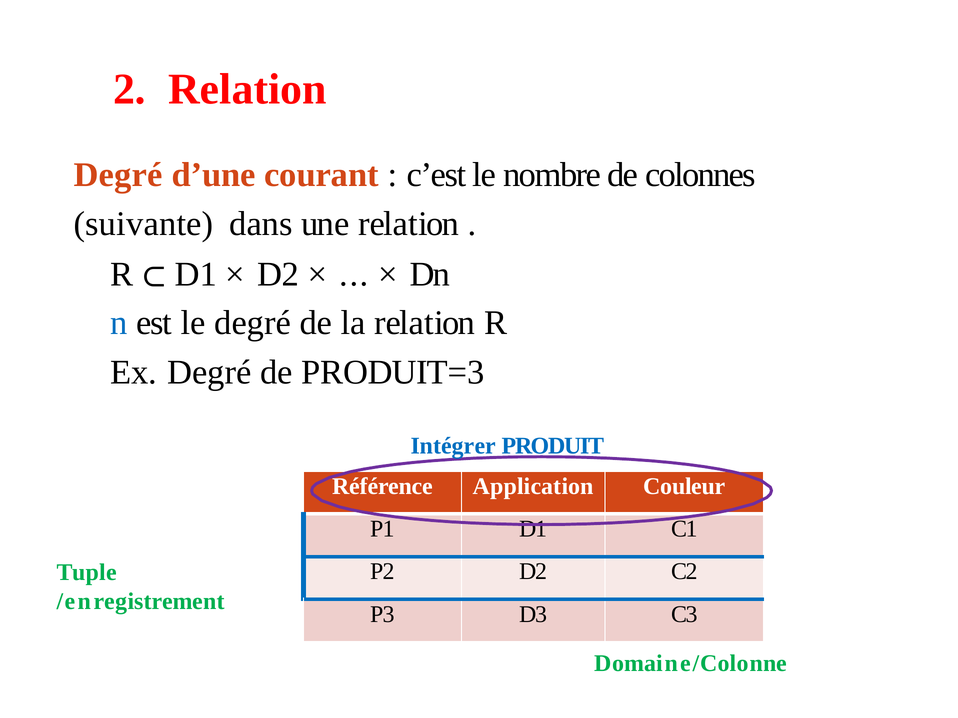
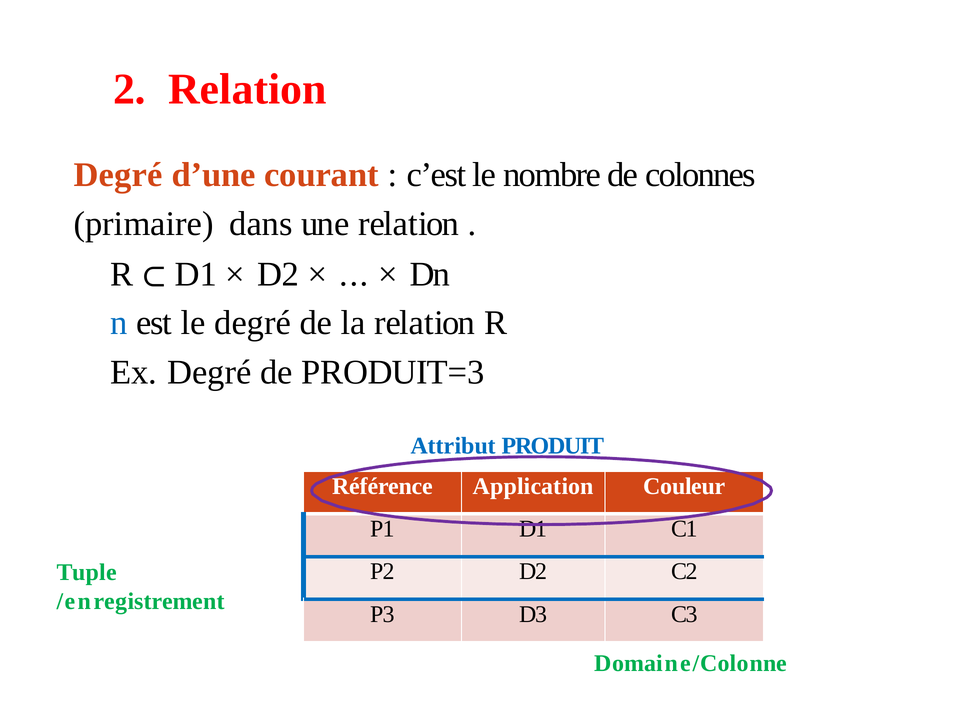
suivante: suivante -> primaire (144, 224)
Intégrer: Intégrer -> Attribut (453, 446)
